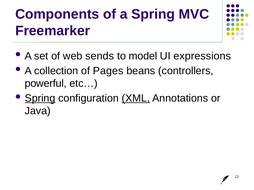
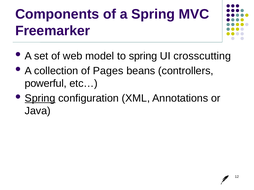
sends: sends -> model (100, 56)
to model: model -> spring (143, 56)
expressions: expressions -> crosscutting (202, 56)
XML underline: present -> none (136, 98)
